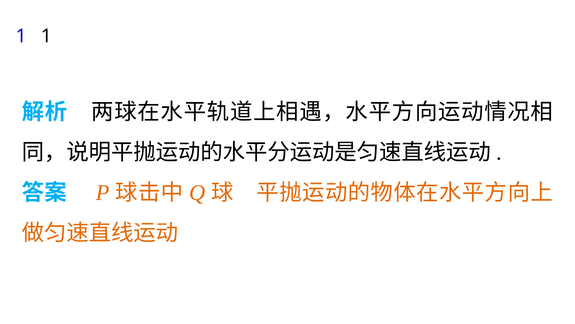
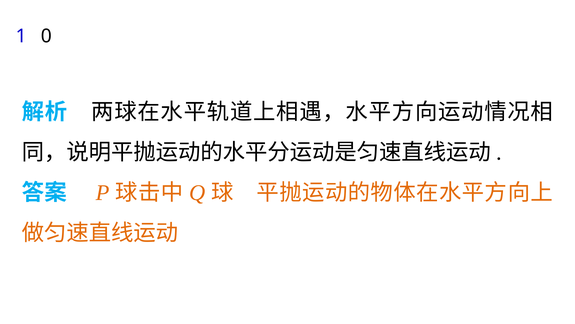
1 1: 1 -> 0 (46, 36)
